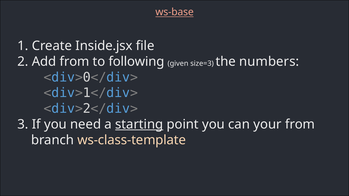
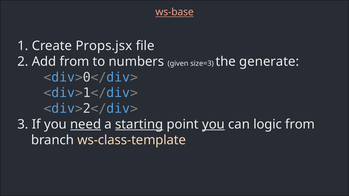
Inside.jsx: Inside.jsx -> Props.jsx (104, 46)
following: following -> numbers (136, 62)
numbers: numbers -> generate (269, 62)
need underline: none -> present (86, 124)
you underline: none -> present (213, 124)
your: your -> logic (268, 124)
